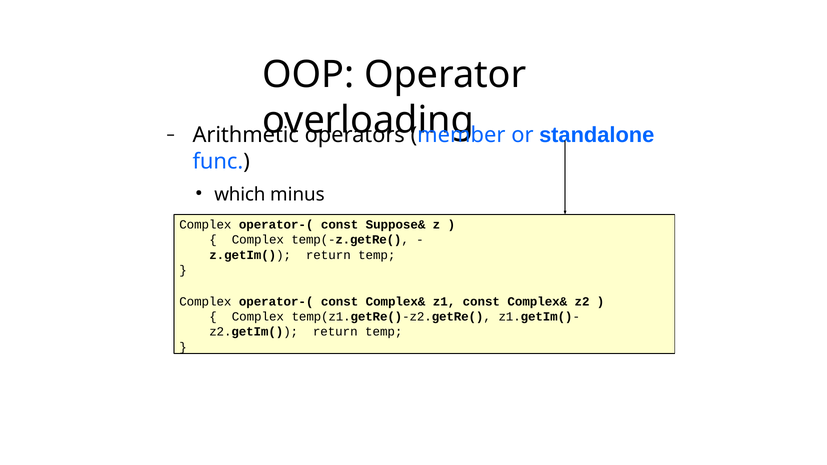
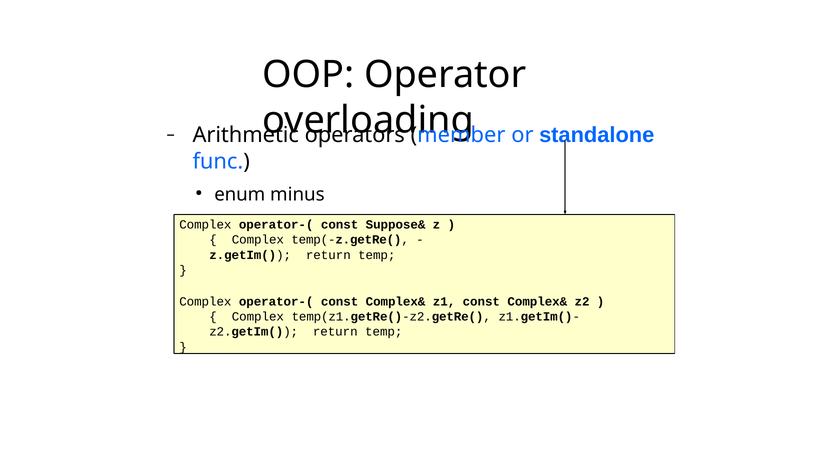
which: which -> enum (240, 195)
